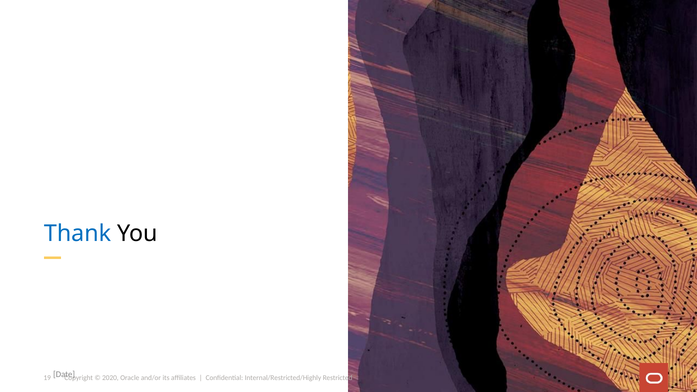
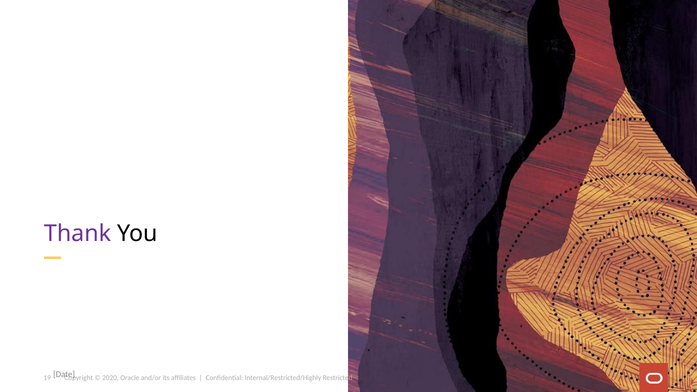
Thank colour: blue -> purple (78, 233)
